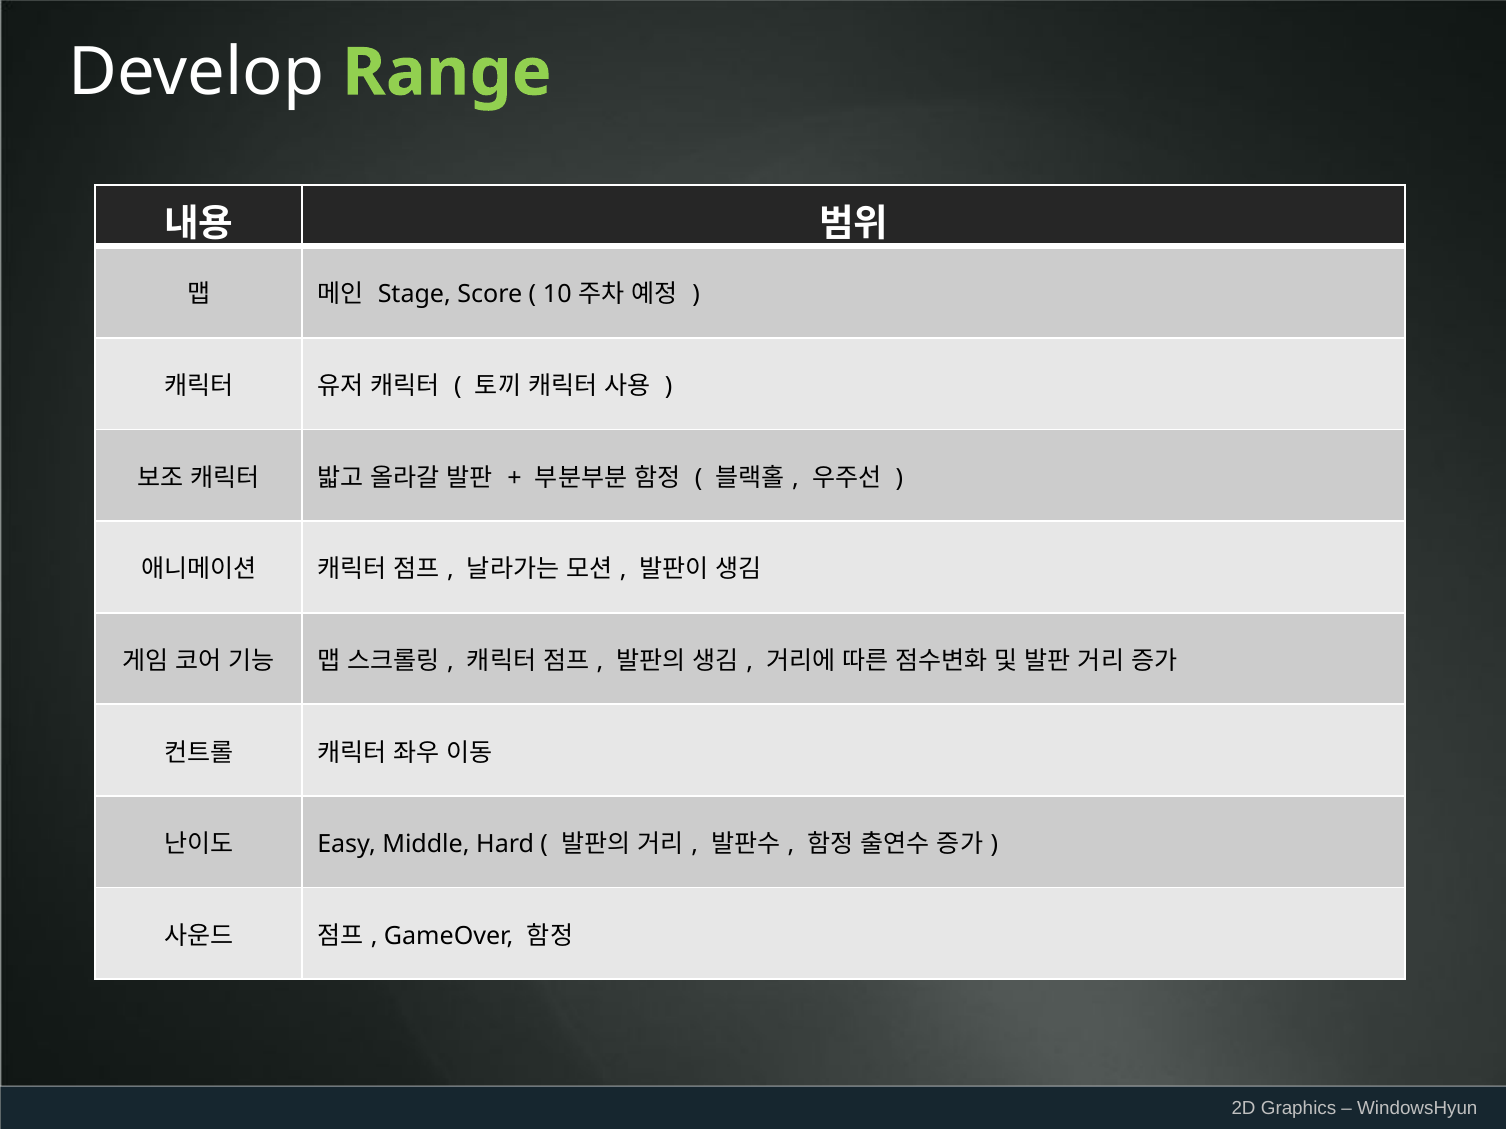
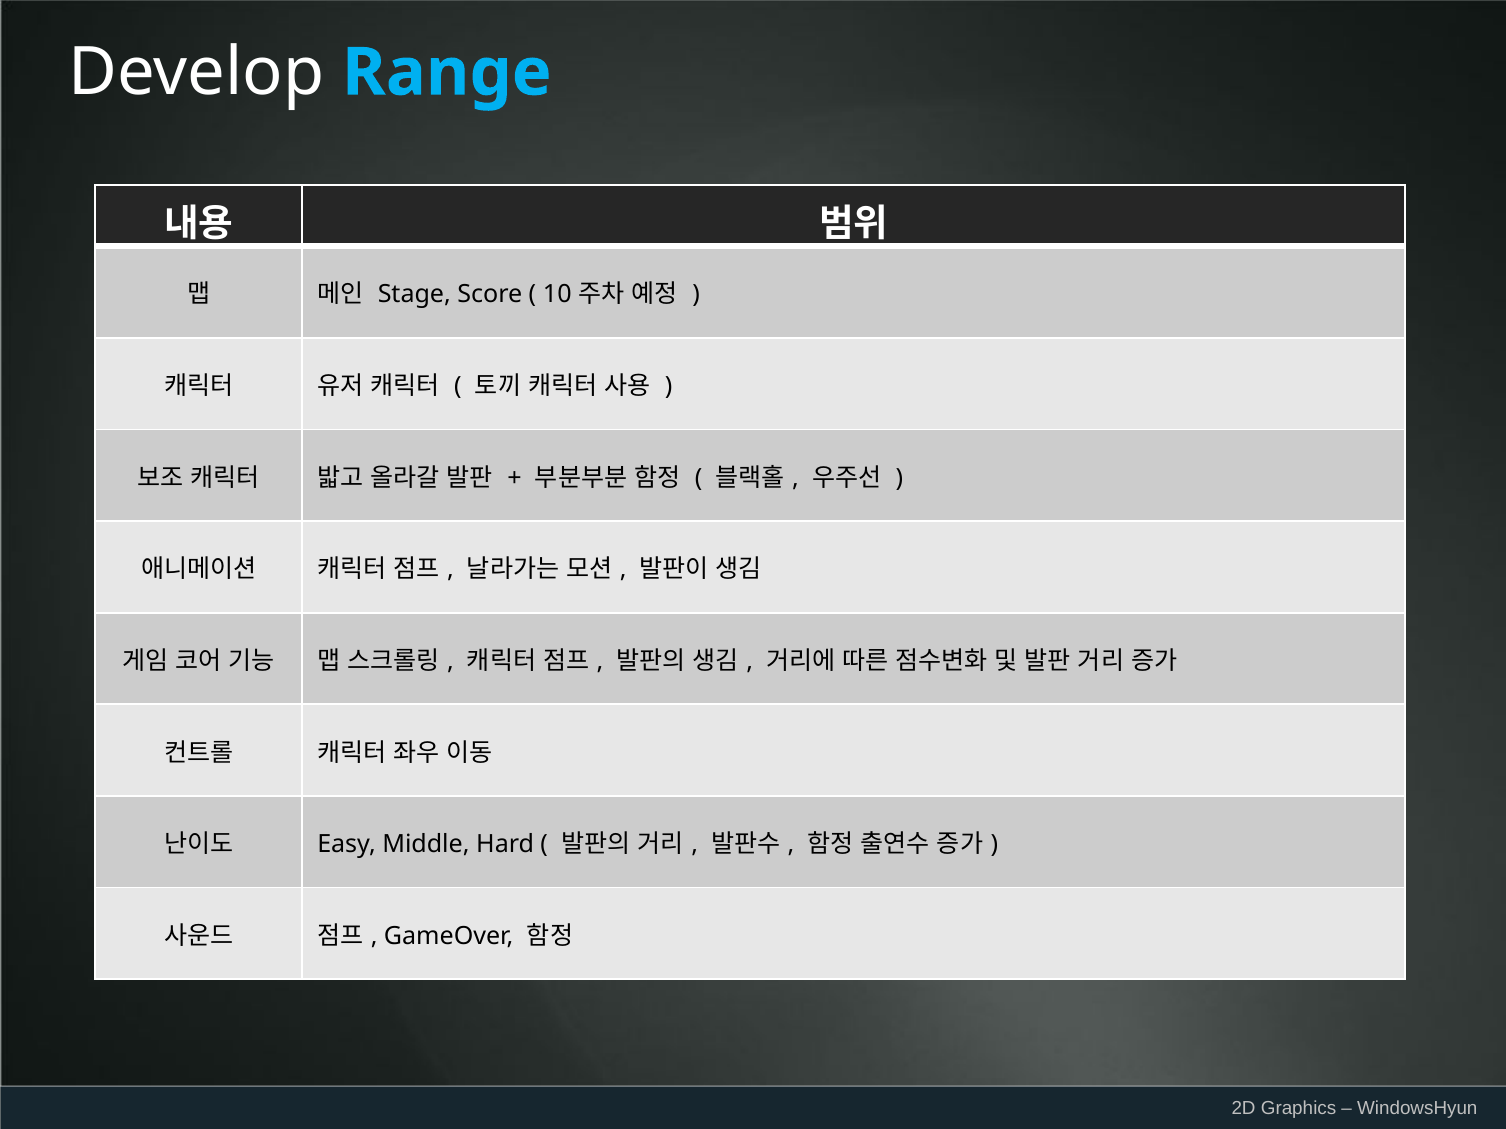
Range colour: light green -> light blue (447, 73)
